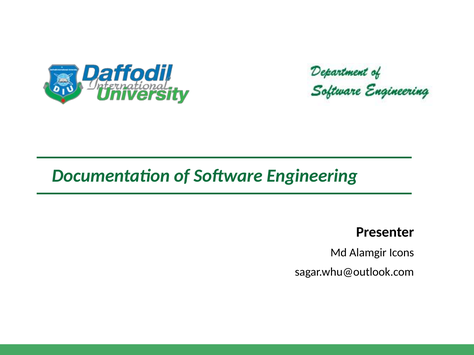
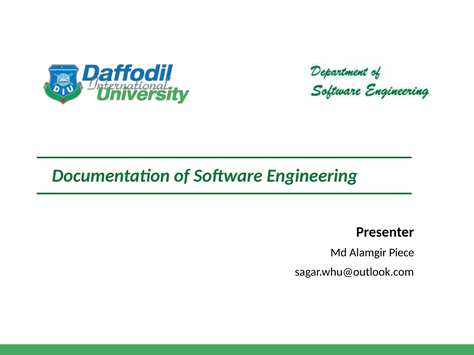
Icons: Icons -> Piece (402, 253)
